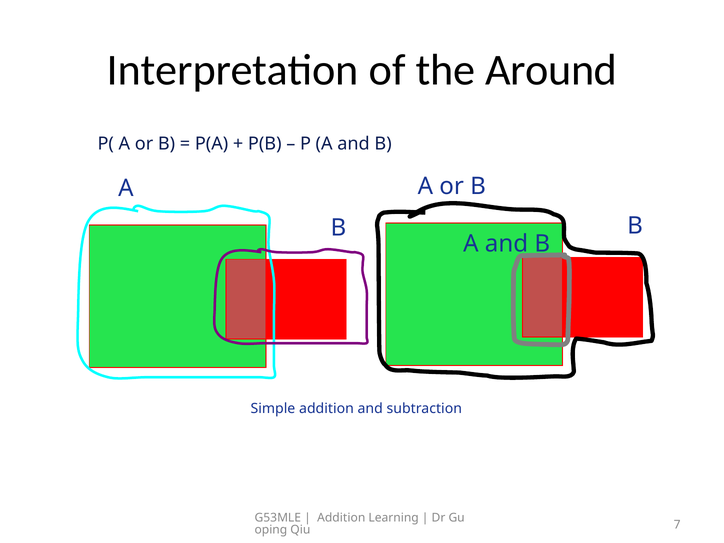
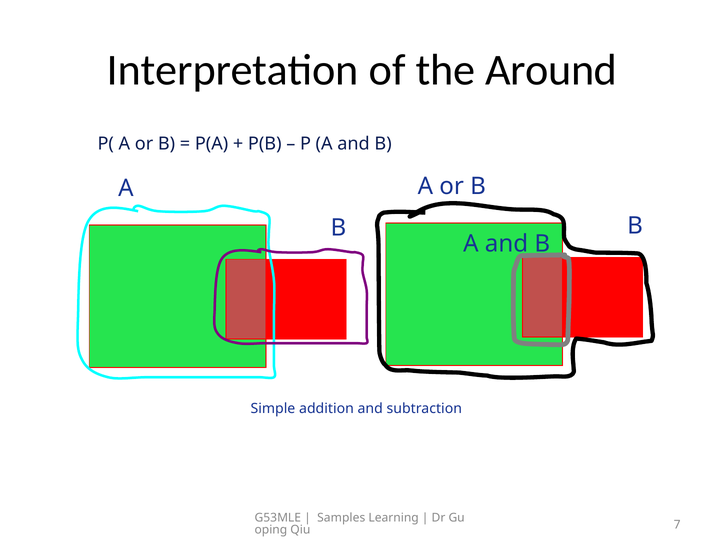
Addition: Addition -> Samples (341, 518)
